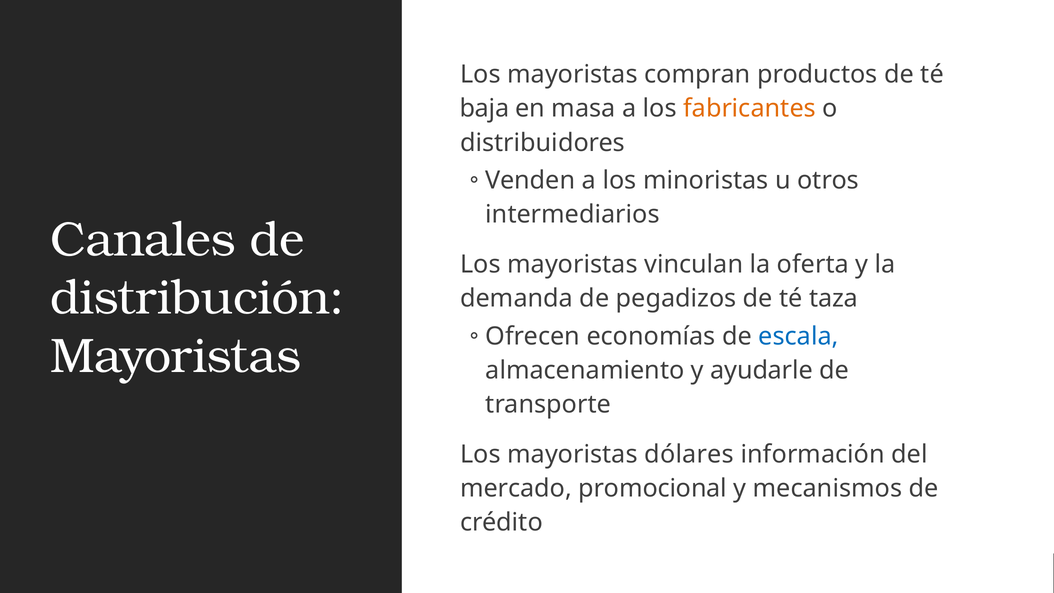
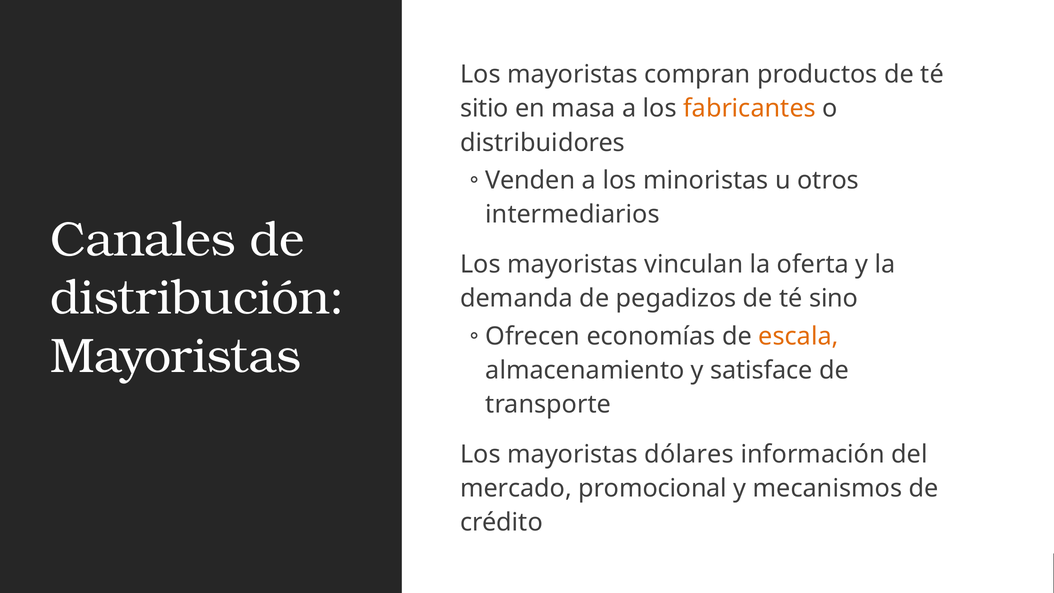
baja: baja -> sitio (484, 109)
taza: taza -> sino (834, 298)
escala colour: blue -> orange (798, 336)
ayudarle: ayudarle -> satisface (762, 370)
